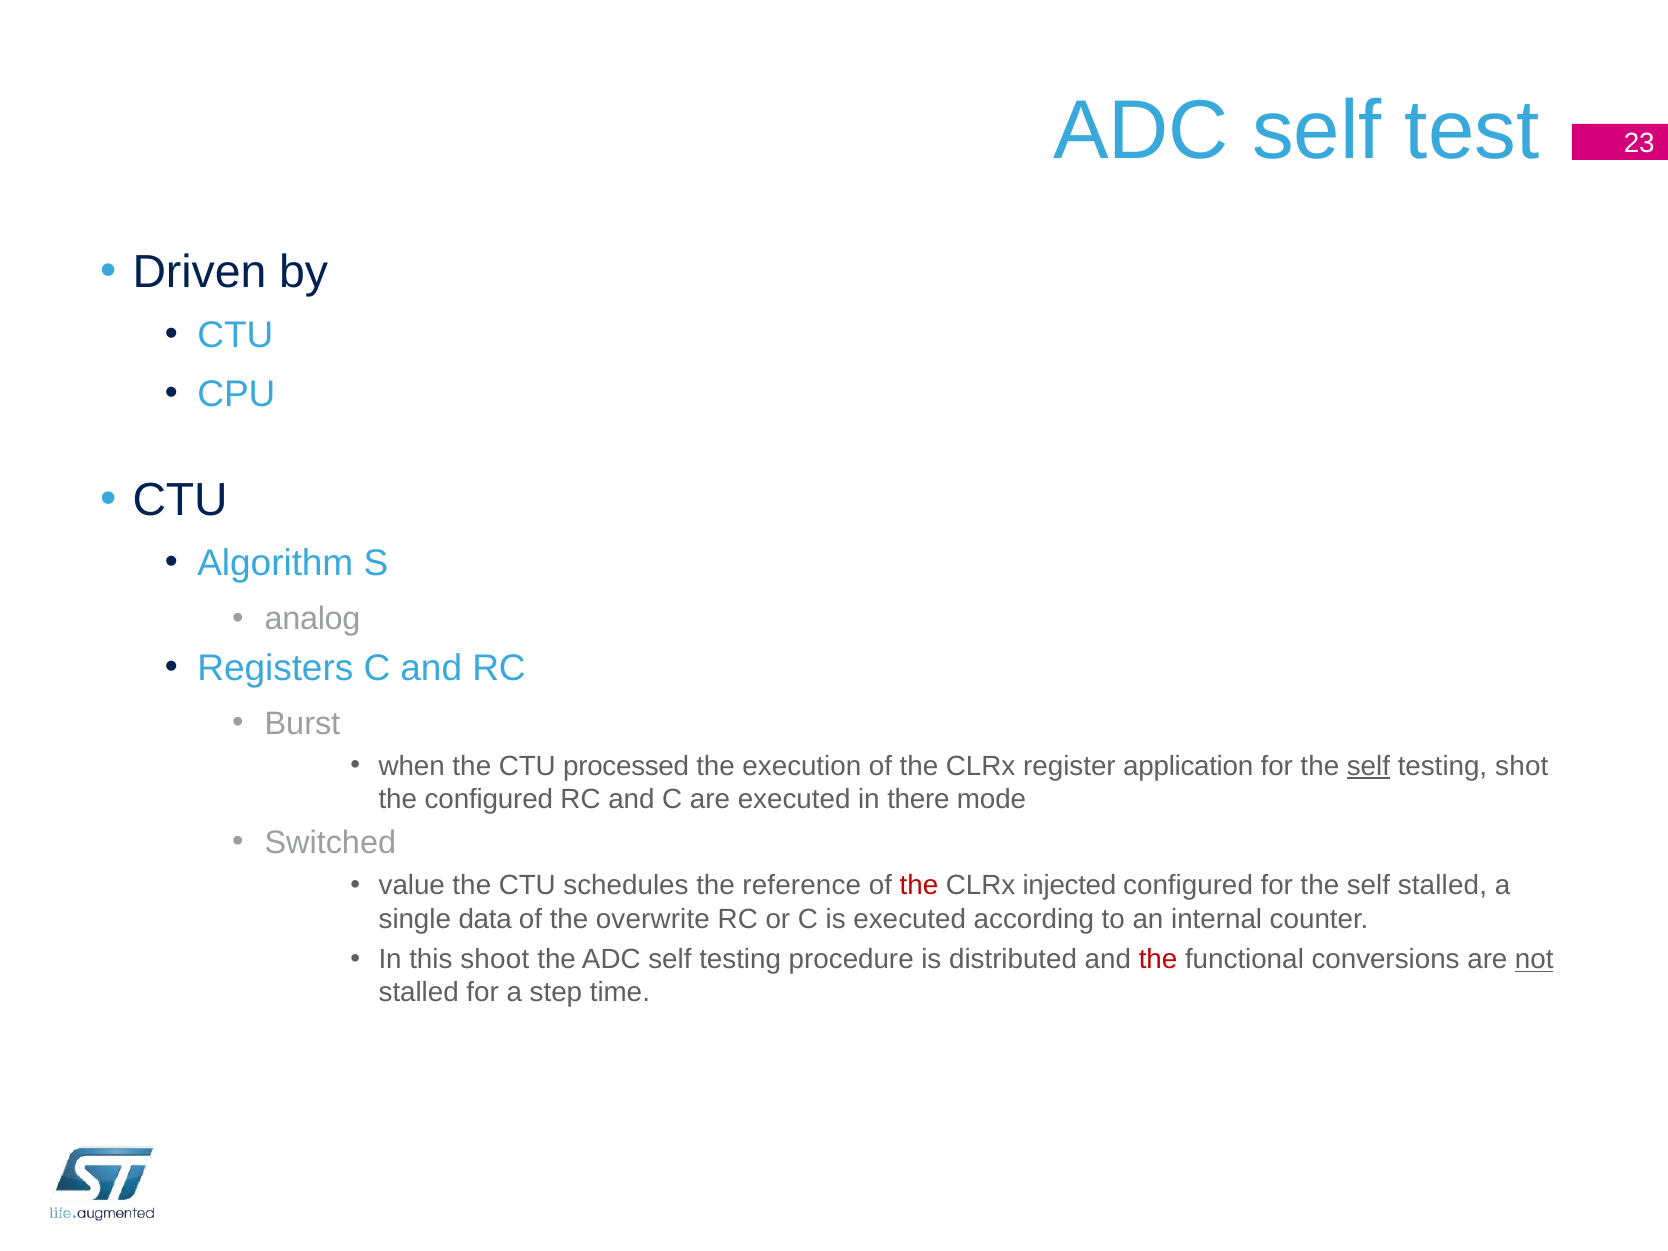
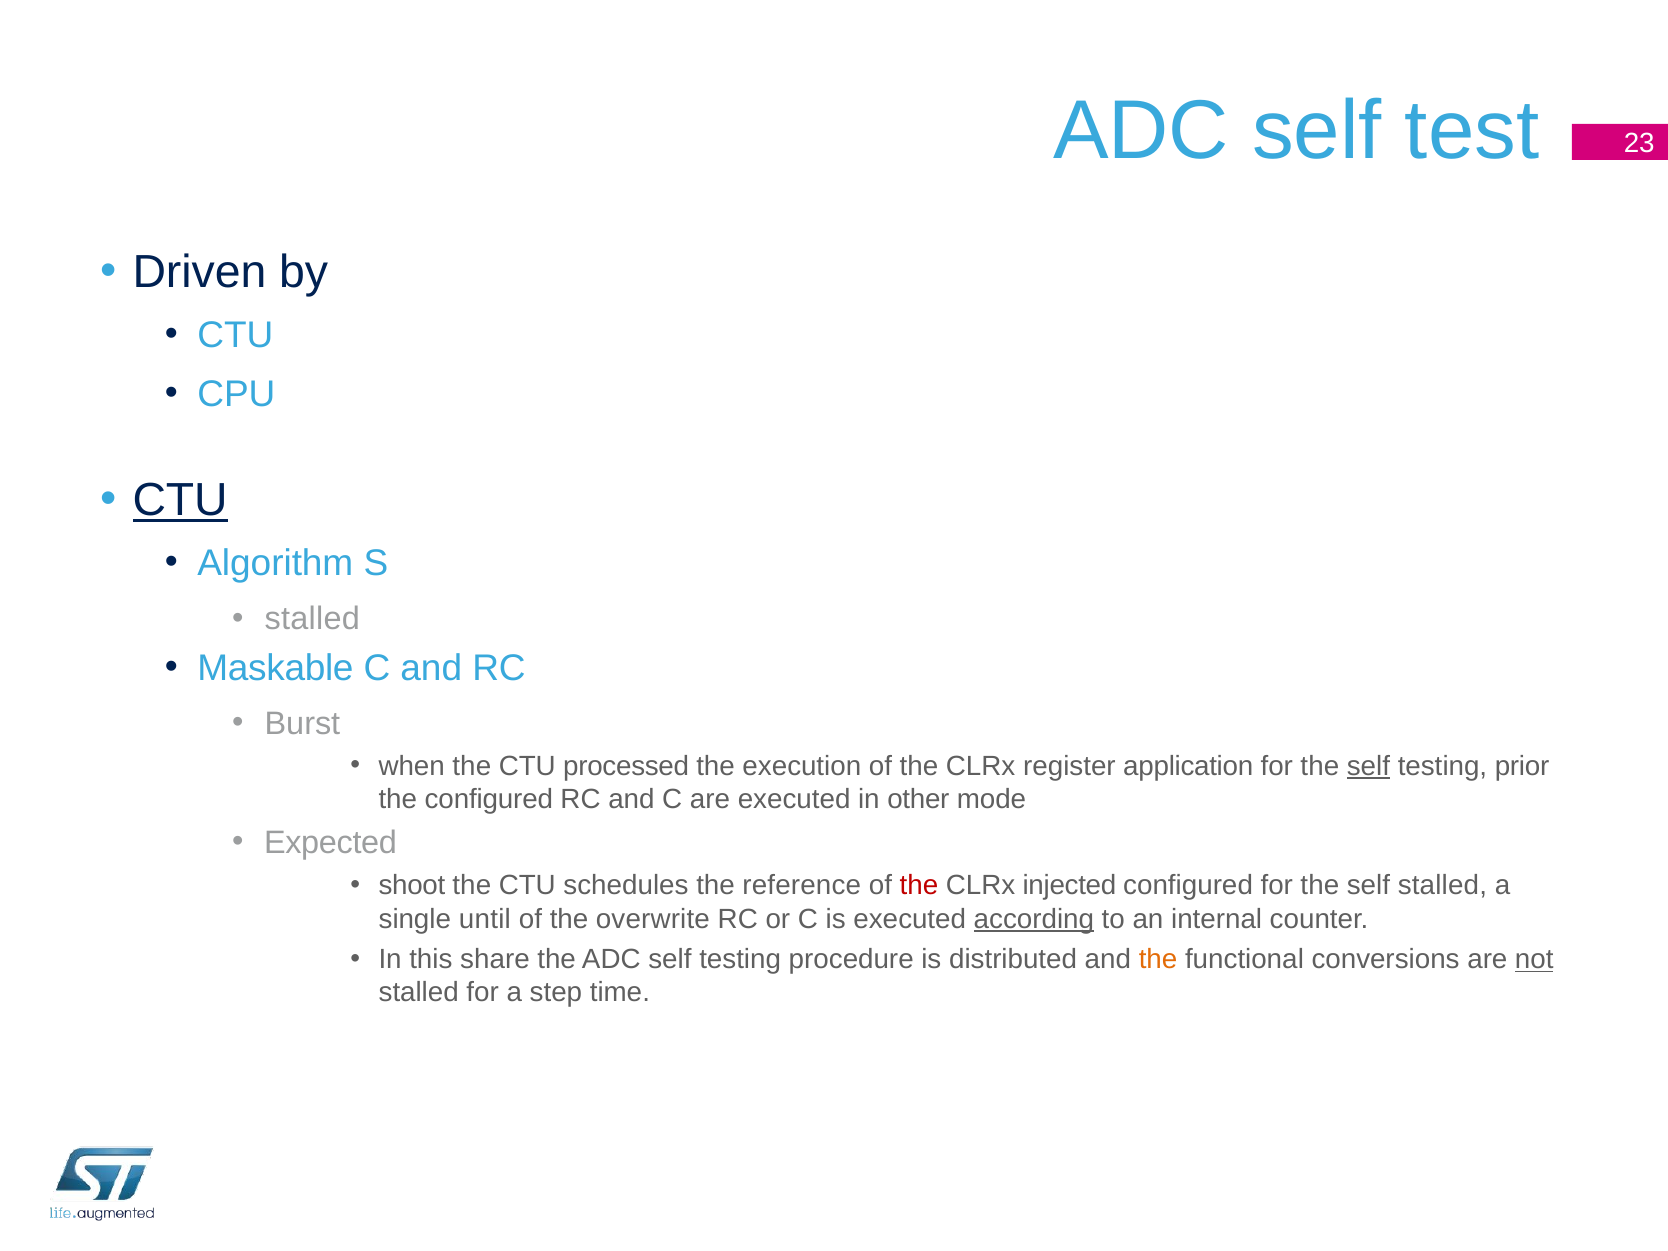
CTU underline: none -> present (180, 500)
analog: analog -> stalled (312, 619)
Registers: Registers -> Maskable (275, 668)
shot: shot -> prior (1522, 766)
there: there -> other (918, 799)
Switched: Switched -> Expected (331, 843)
value: value -> shoot (412, 886)
data: data -> until (485, 919)
according underline: none -> present (1034, 919)
shoot: shoot -> share (495, 959)
the colour: red -> orange (1158, 959)
